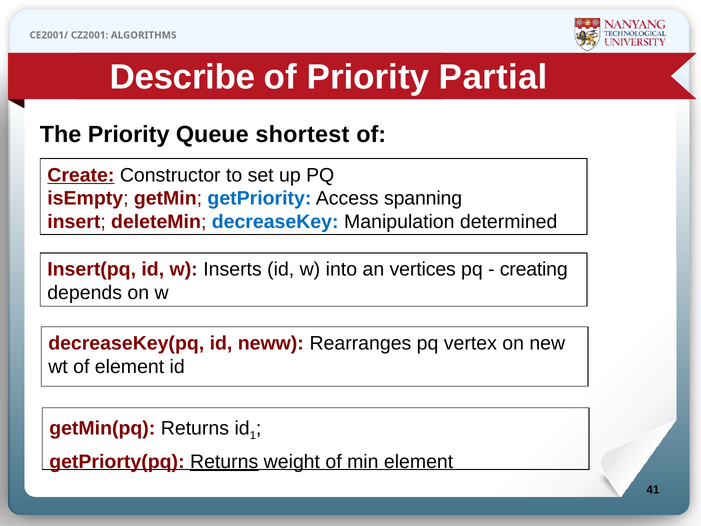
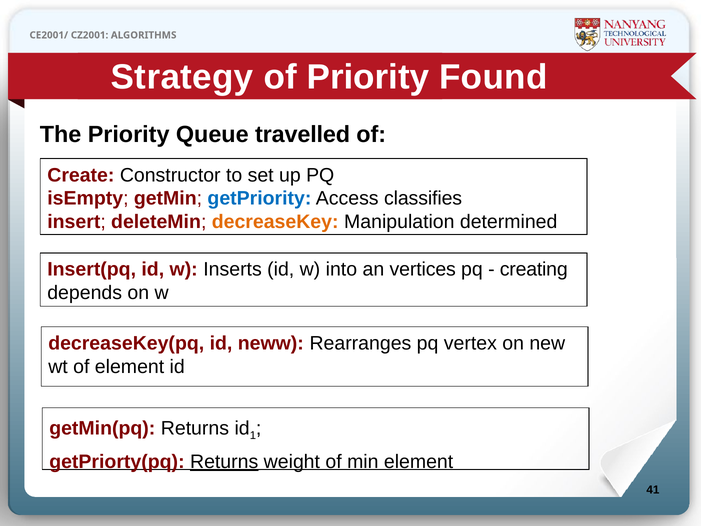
Describe: Describe -> Strategy (182, 77)
Partial: Partial -> Found (493, 77)
shortest: shortest -> travelled (303, 134)
Create underline: present -> none (81, 175)
spanning: spanning -> classifies (423, 198)
decreaseKey colour: blue -> orange (275, 222)
